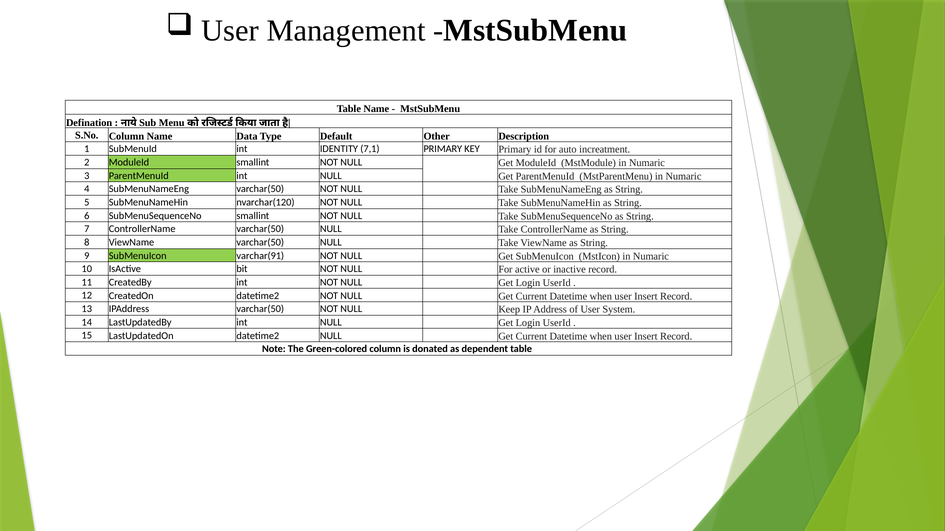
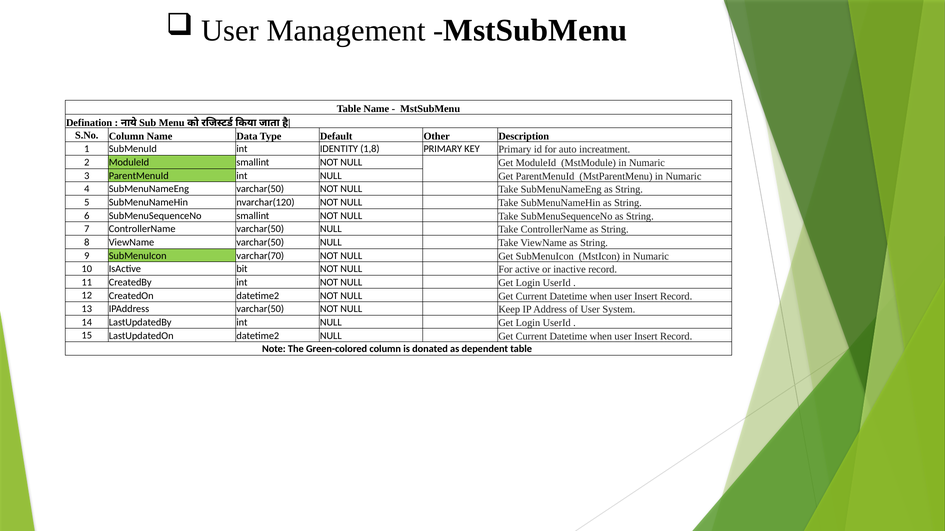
7,1: 7,1 -> 1,8 (370, 149)
varchar(91: varchar(91 -> varchar(70 (260, 256)
